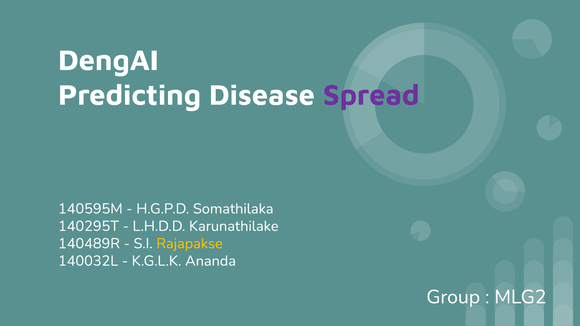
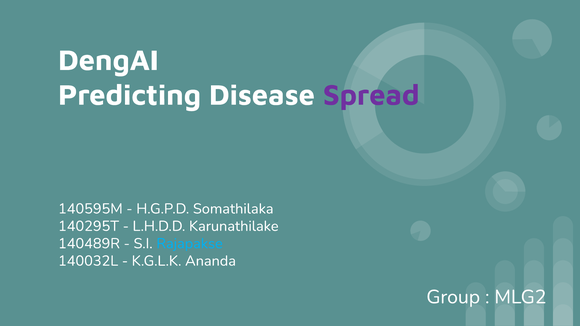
Rajapakse colour: yellow -> light blue (190, 244)
